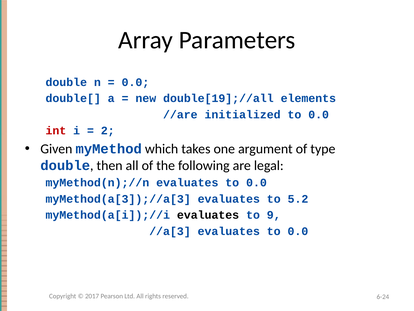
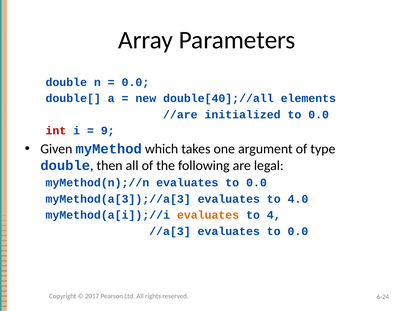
double[19];//all: double[19];//all -> double[40];//all (218, 98)
2: 2 -> 9 (108, 131)
5.2: 5.2 -> 4.0 (298, 199)
evaluates colour: black -> orange (208, 215)
9: 9 -> 4 (274, 215)
